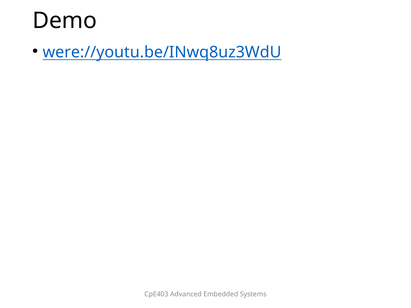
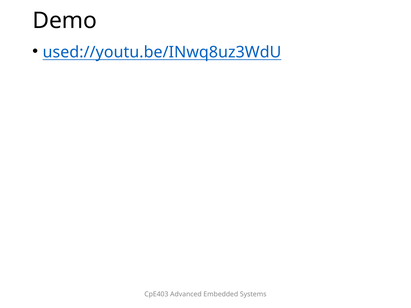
were://youtu.be/INwq8uz3WdU: were://youtu.be/INwq8uz3WdU -> used://youtu.be/INwq8uz3WdU (162, 52)
